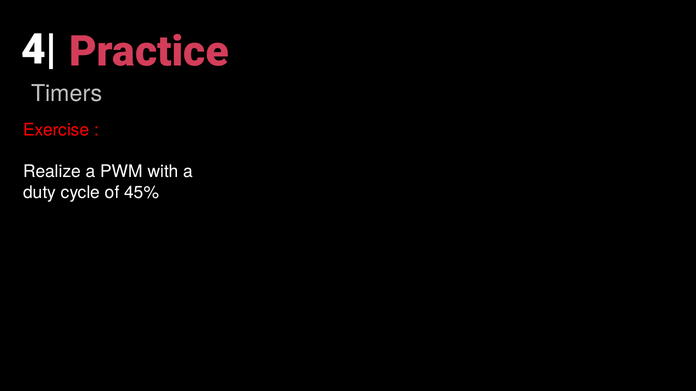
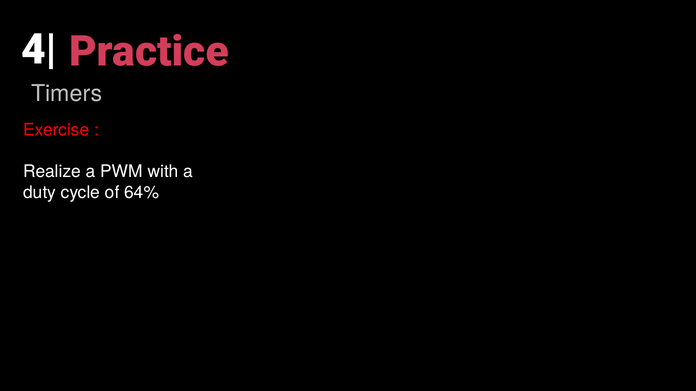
45%: 45% -> 64% (142, 193)
